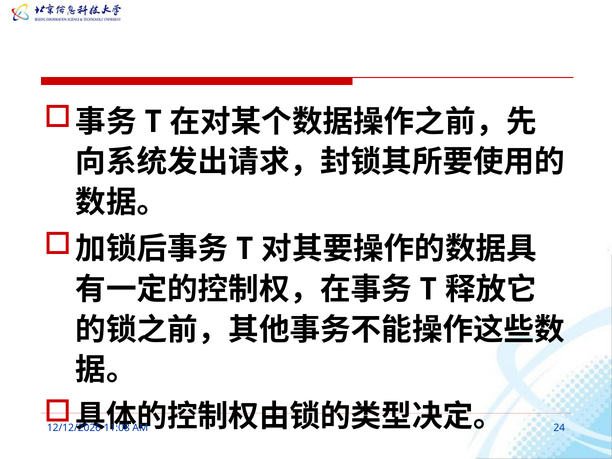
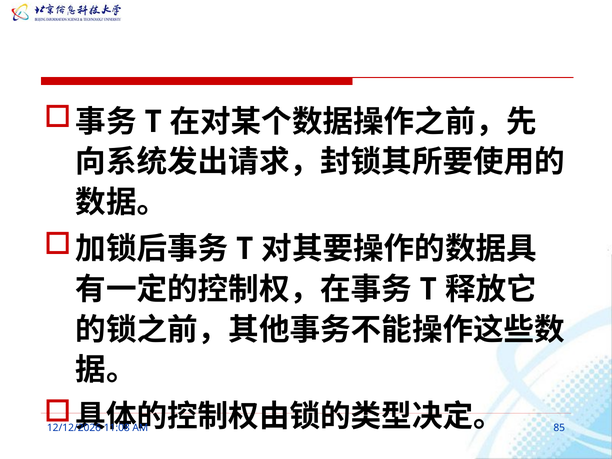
24: 24 -> 85 (559, 428)
